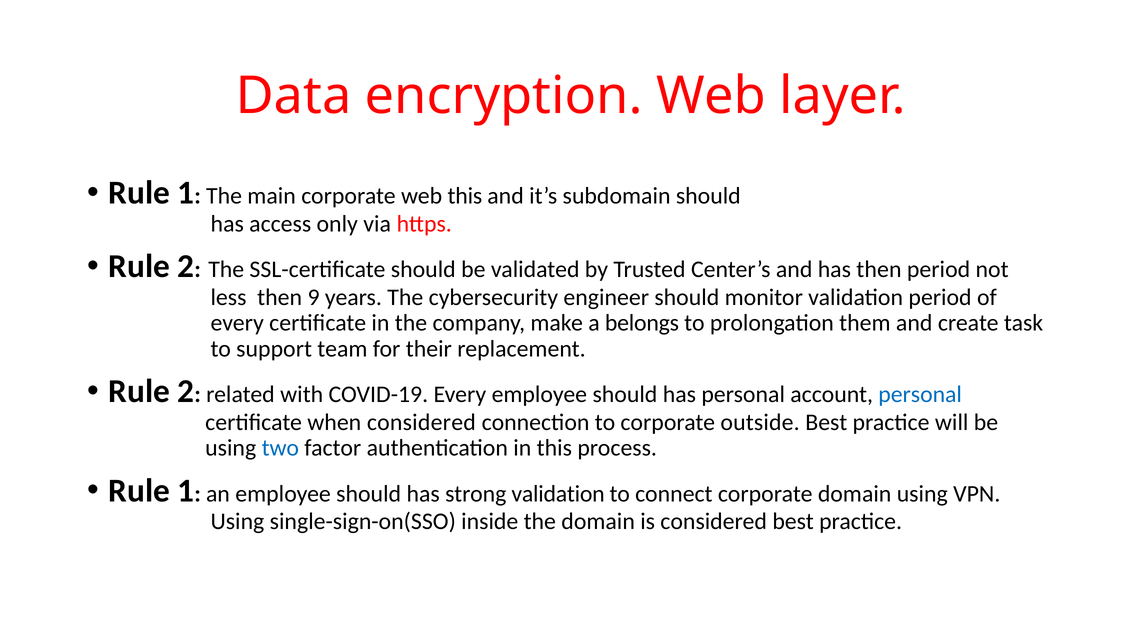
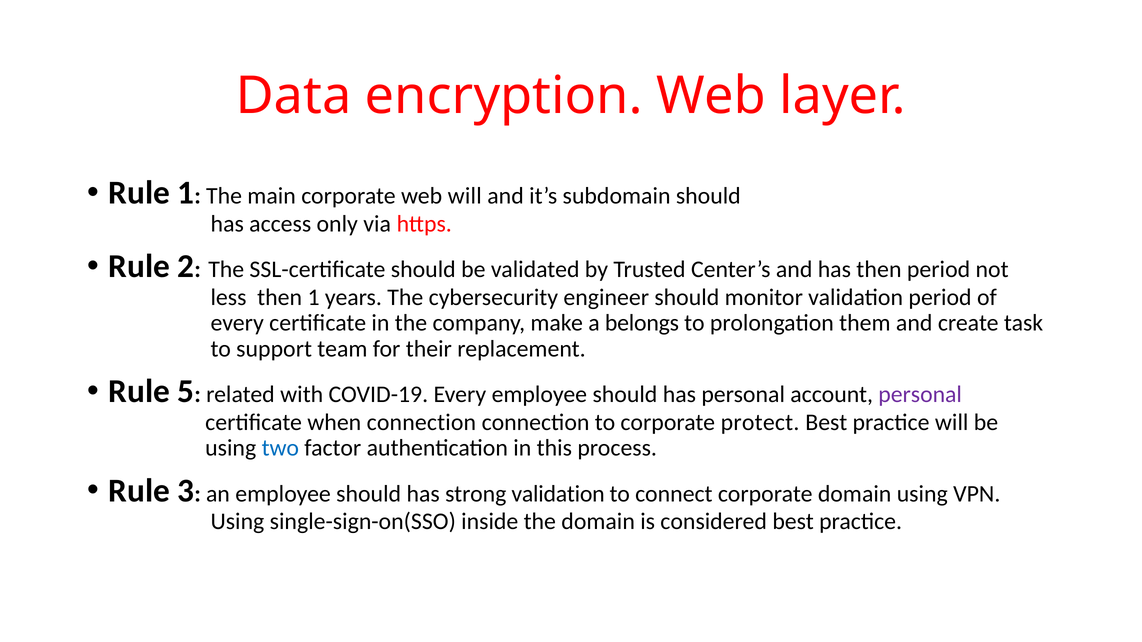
web this: this -> will (465, 196)
then 9: 9 -> 1 (314, 298)
2: 2 -> 5 (186, 392)
personal colour: blue -> purple (920, 395)
when considered: considered -> connection (421, 423)
outside: outside -> protect (760, 423)
1: 1 -> 3 (186, 491)
